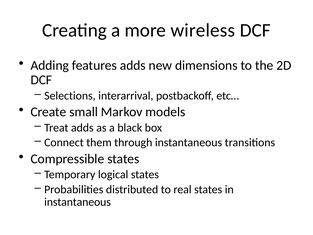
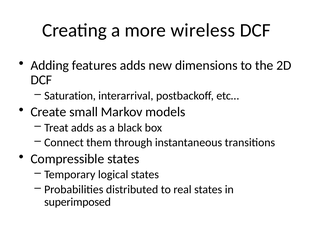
Selections: Selections -> Saturation (70, 96)
instantaneous: instantaneous -> superimposed (78, 202)
